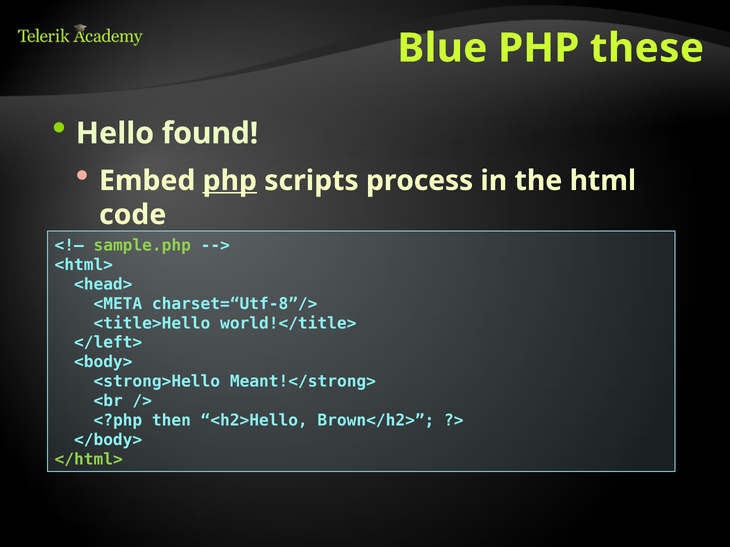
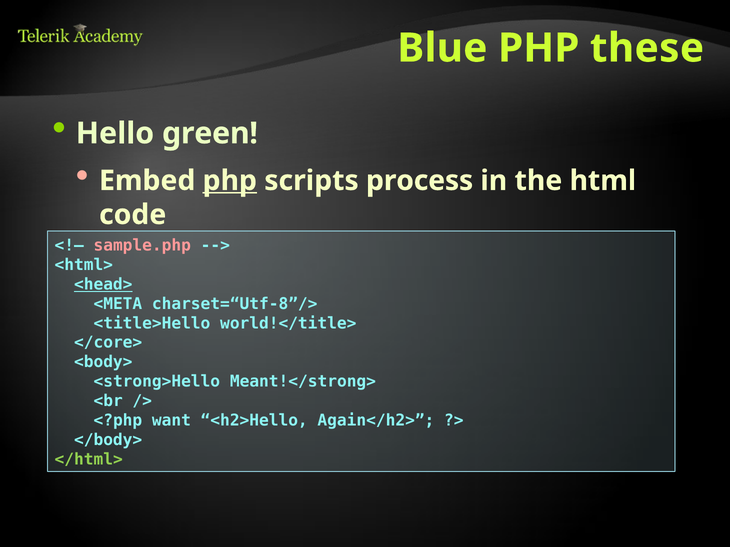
found: found -> green (210, 133)
sample.php colour: light green -> pink (142, 246)
<head> underline: none -> present (103, 285)
</left>: </left> -> </core> (108, 343)
then: then -> want (171, 421)
Brown</h2>: Brown</h2> -> Again</h2> (376, 421)
